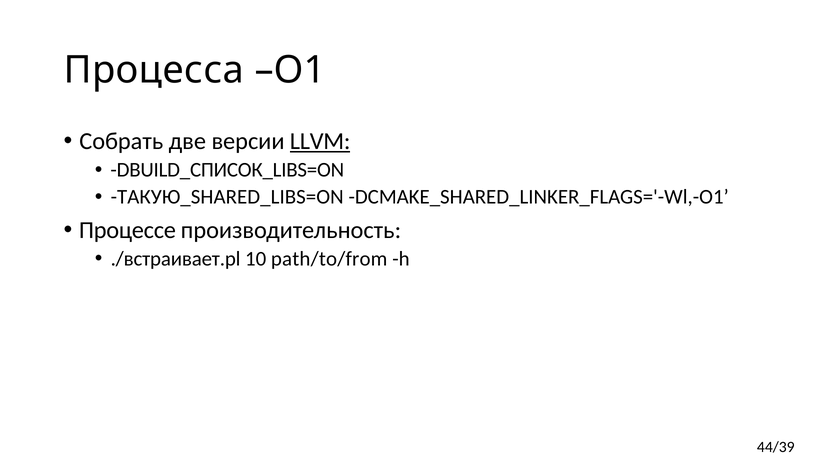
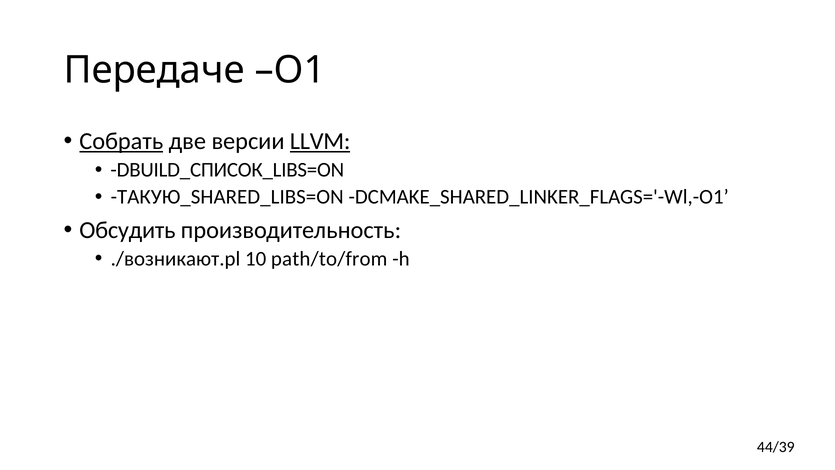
Процесса: Процесса -> Передаче (154, 70)
Собрать underline: none -> present (121, 141)
Процессе: Процессе -> Обсудить (127, 230)
./встраивает.pl: ./встраивает.pl -> ./возникают.pl (175, 259)
